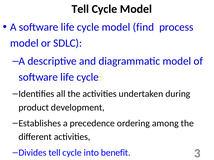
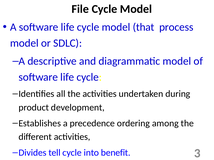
Tell: Tell -> File (80, 9)
find: find -> that (144, 27)
